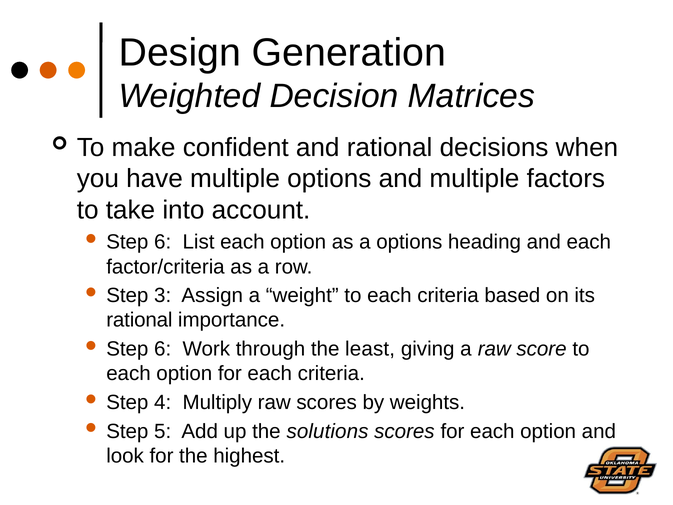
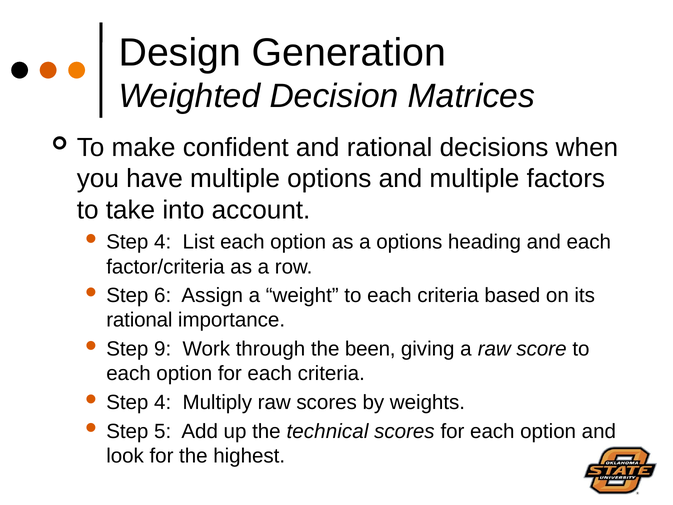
6: 6 -> 4 (163, 242)
3: 3 -> 6 (163, 295)
6: 6 -> 9 (163, 349)
least: least -> been (370, 349)
solutions: solutions -> technical (327, 431)
